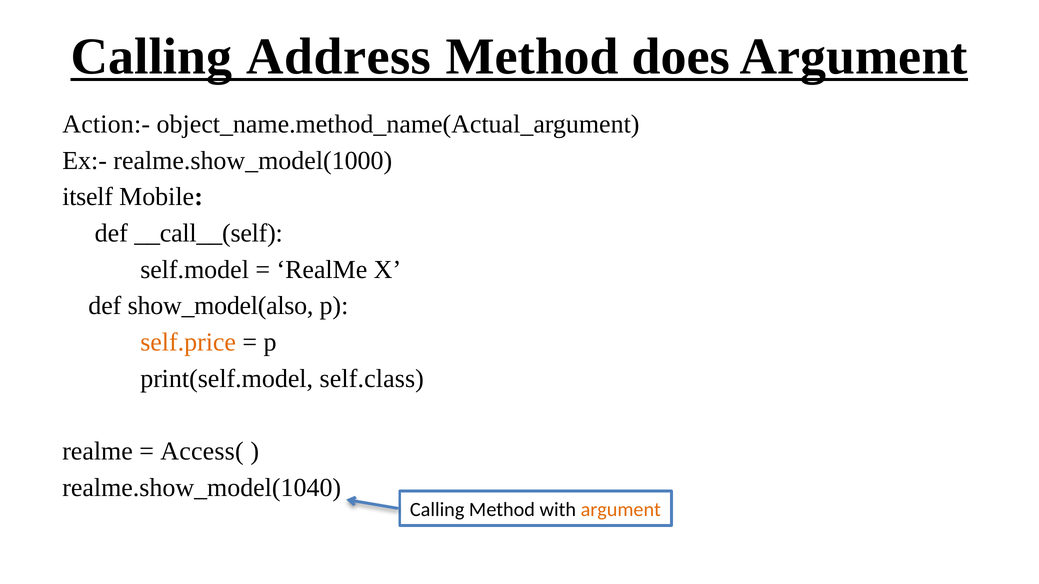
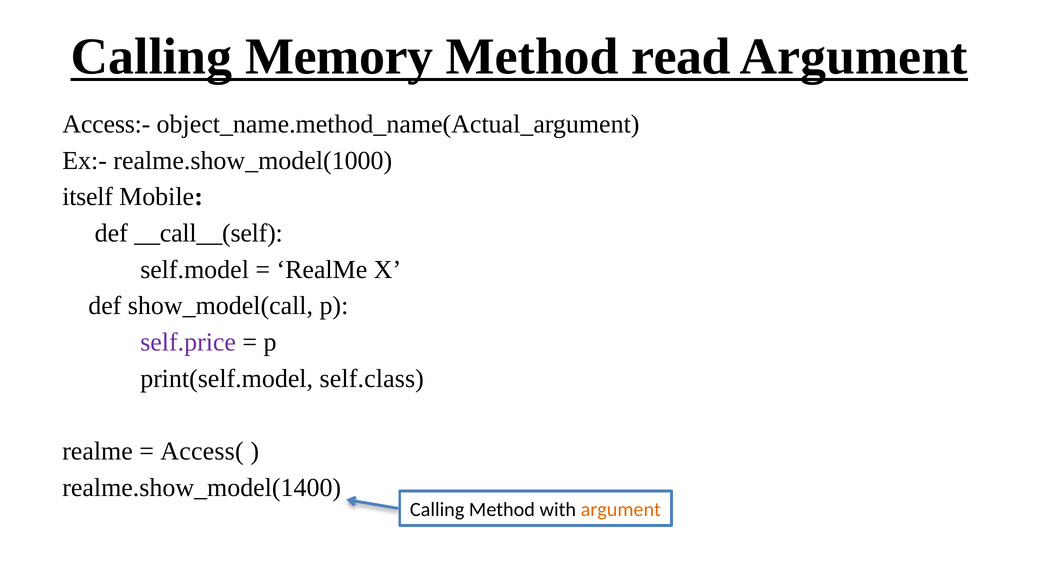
Address: Address -> Memory (339, 57)
does: does -> read (681, 57)
Action:-: Action:- -> Access:- (106, 124)
show_model(also: show_model(also -> show_model(call (220, 306)
self.price colour: orange -> purple (188, 343)
realme.show_model(1040: realme.show_model(1040 -> realme.show_model(1400 (202, 488)
